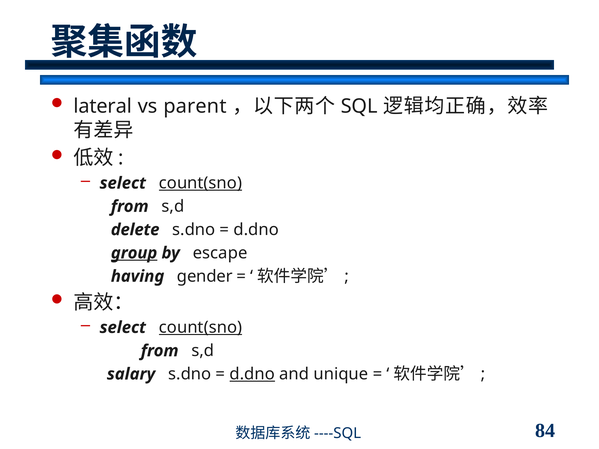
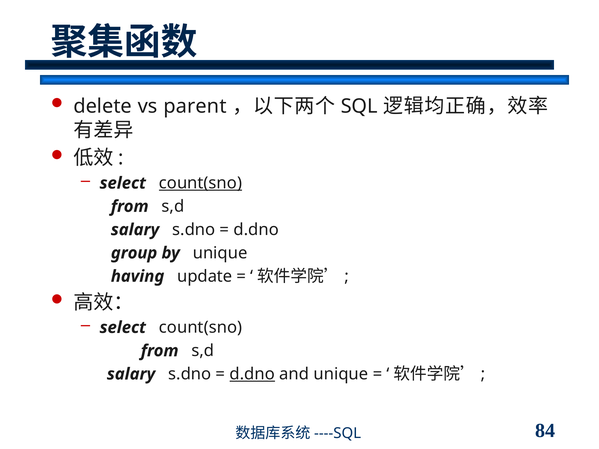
lateral: lateral -> delete (103, 106)
delete: delete -> salary (135, 230)
group underline: present -> none (134, 253)
by escape: escape -> unique (220, 253)
gender: gender -> update (205, 276)
count(sno underline: present -> none (201, 328)
